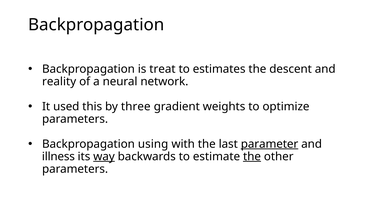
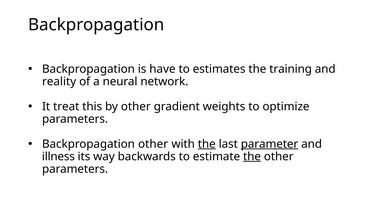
treat: treat -> have (162, 69)
descent: descent -> training (291, 69)
used: used -> treat (66, 107)
by three: three -> other (136, 107)
Backpropagation using: using -> other (153, 144)
the underline: none -> present (207, 144)
way underline: present -> none (104, 157)
